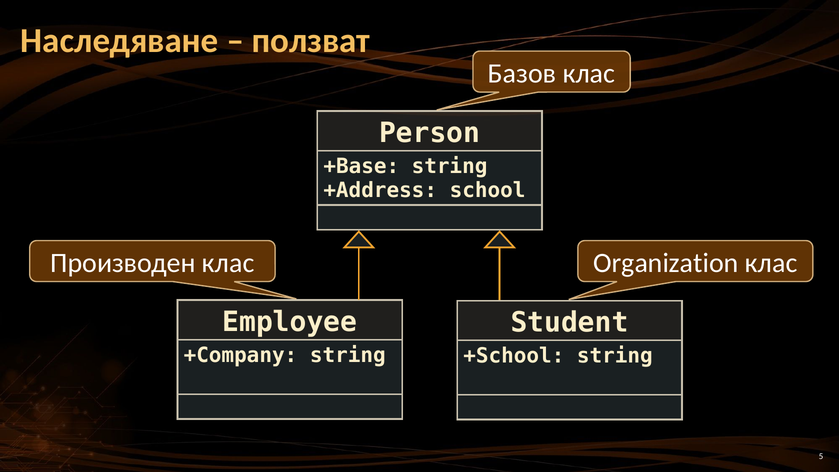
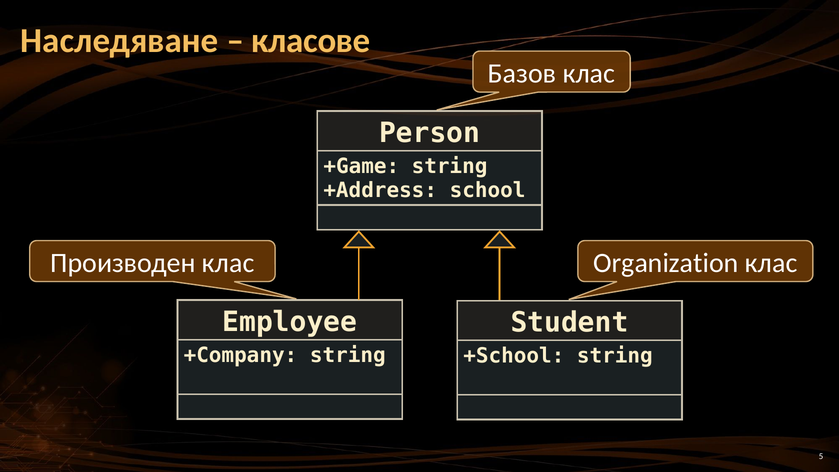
ползват: ползват -> класове (311, 41)
+Basе: +Basе -> +Game (361, 166)
